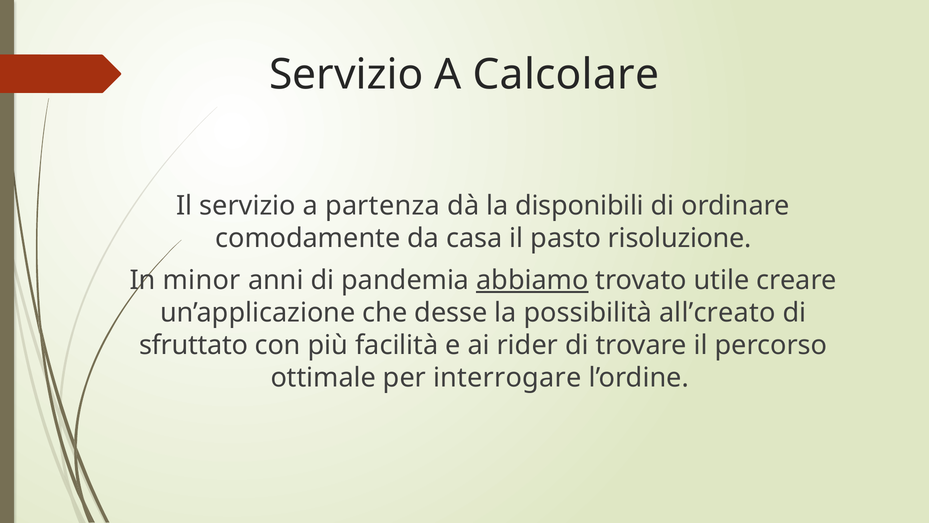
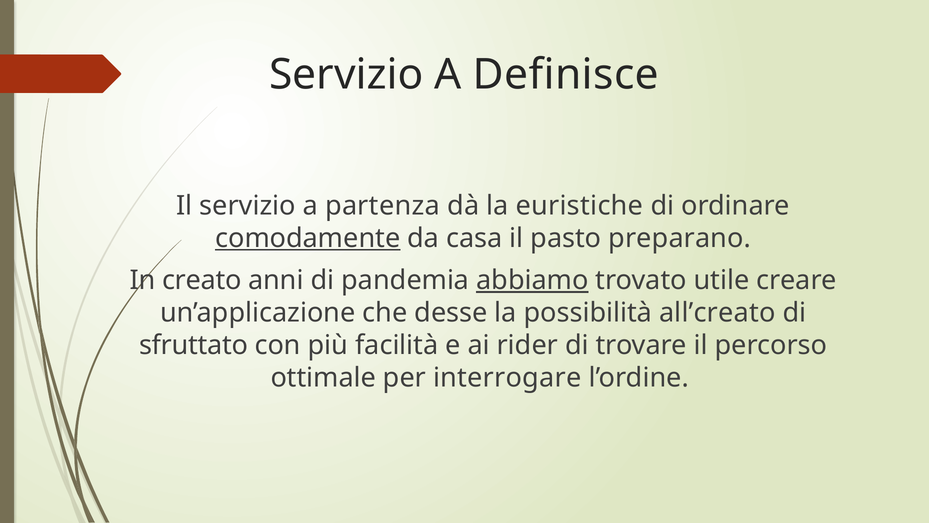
Calcolare: Calcolare -> Definisce (566, 75)
disponibili: disponibili -> euristiche (579, 205)
comodamente underline: none -> present (308, 238)
risoluzione: risoluzione -> preparano (680, 238)
minor: minor -> creato (202, 280)
